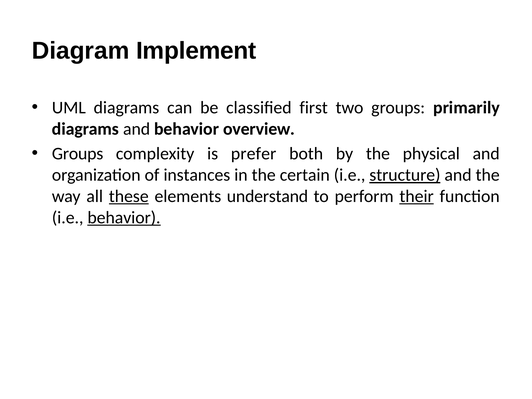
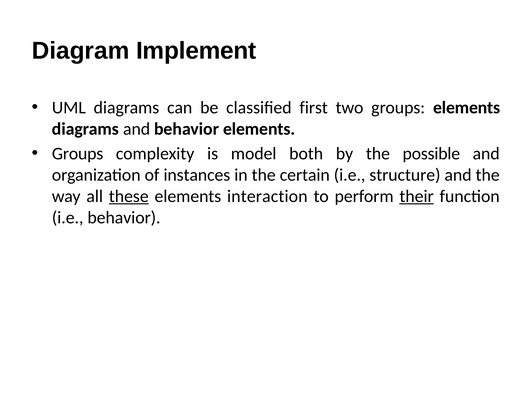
groups primarily: primarily -> elements (467, 108)
behavior overview: overview -> elements (259, 129)
prefer: prefer -> model (254, 154)
physical: physical -> possible (431, 154)
structure underline: present -> none (405, 175)
understand: understand -> interaction (267, 196)
behavior underline: present -> none (124, 218)
